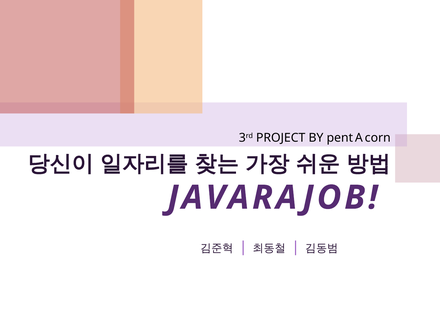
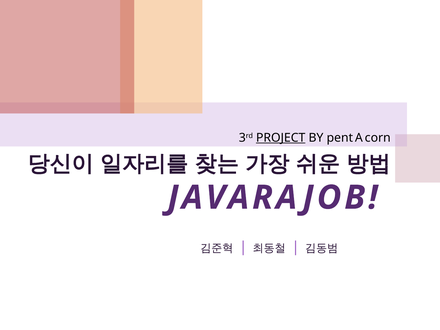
PROJECT underline: none -> present (281, 138)
